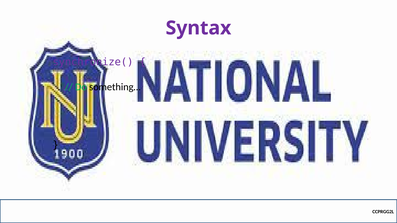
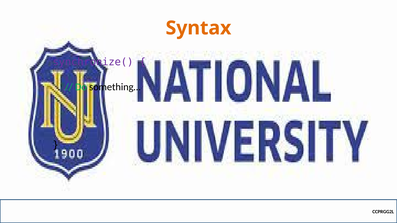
Syntax colour: purple -> orange (198, 28)
